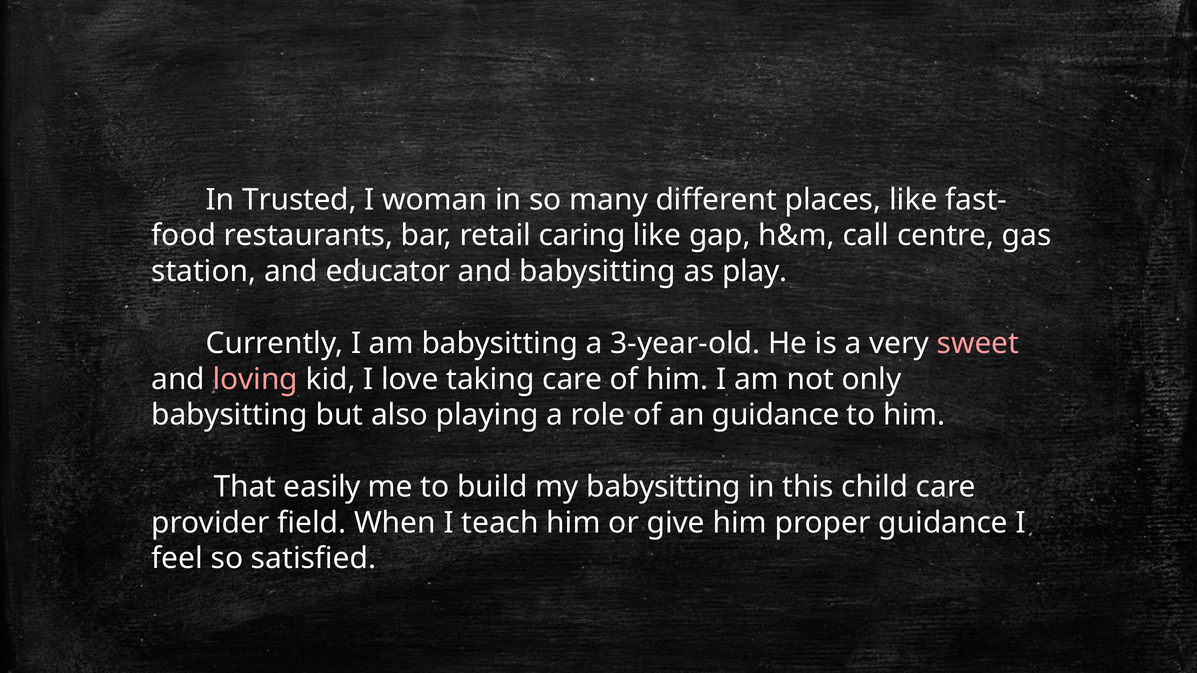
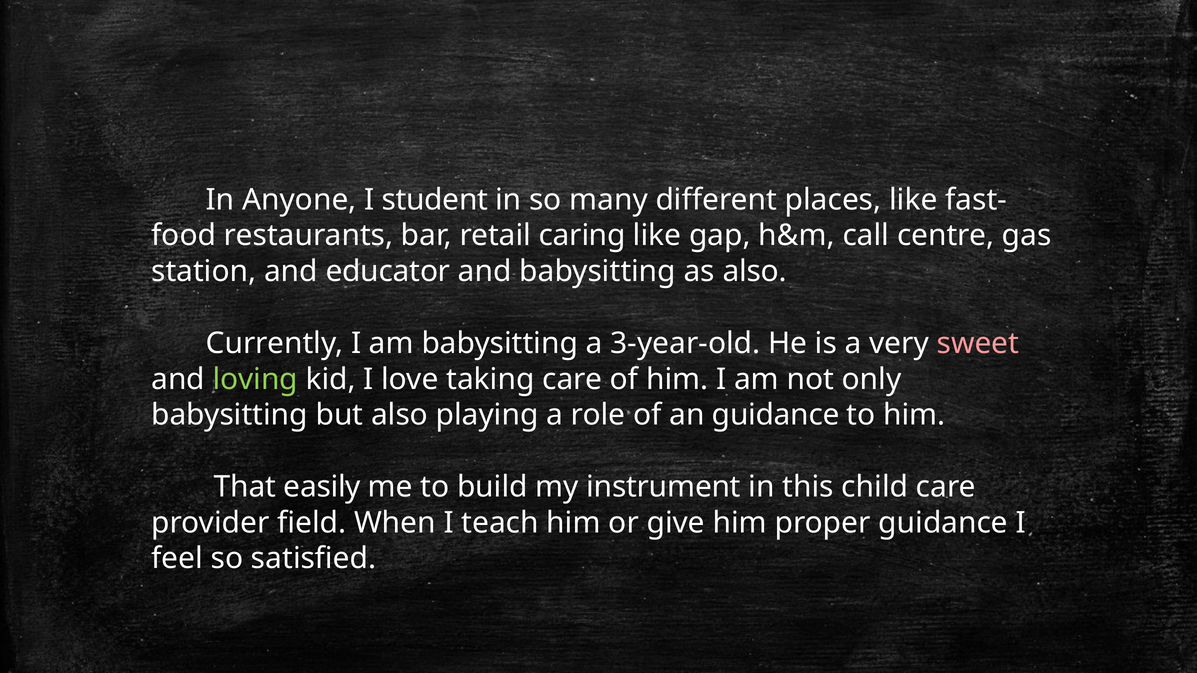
Trusted: Trusted -> Anyone (299, 200)
woman: woman -> student (435, 200)
as play: play -> also (755, 272)
loving colour: pink -> light green (255, 379)
my babysitting: babysitting -> instrument (664, 487)
